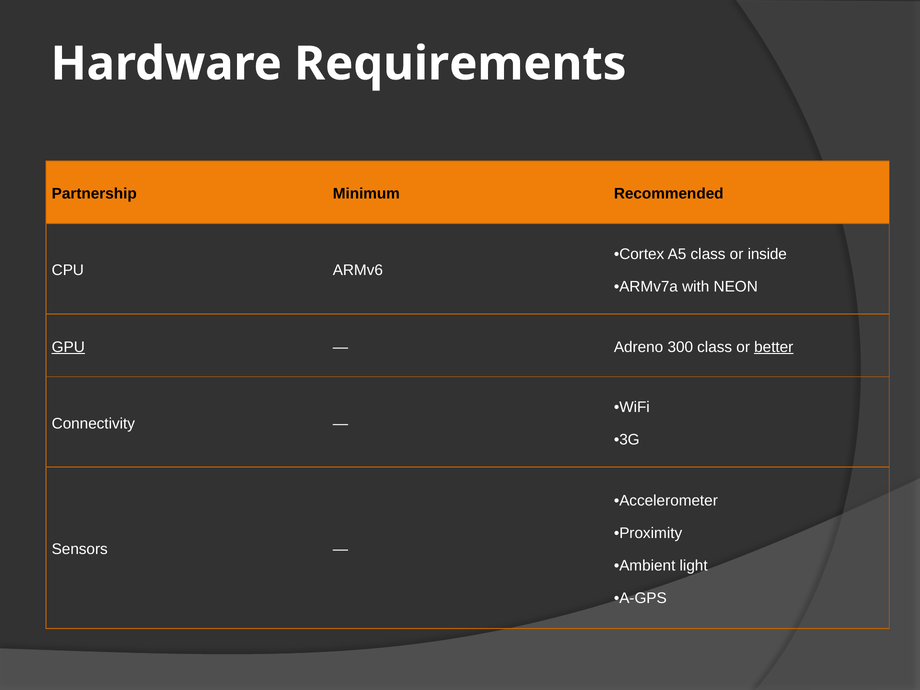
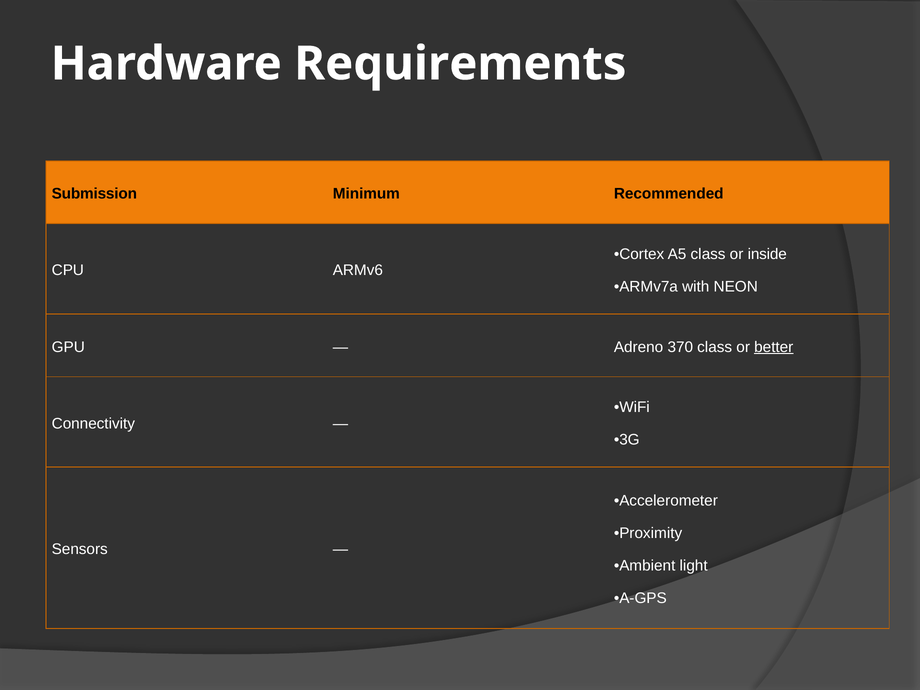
Partnership: Partnership -> Submission (94, 194)
GPU underline: present -> none (68, 347)
300: 300 -> 370 (680, 347)
